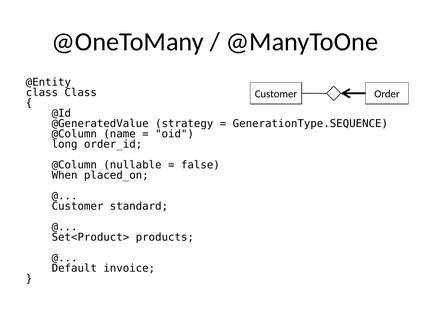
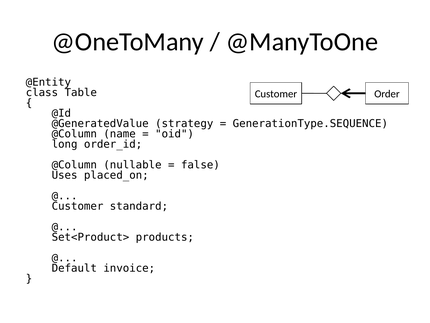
class Class: Class -> Table (81, 92)
When: When -> Uses (65, 175)
